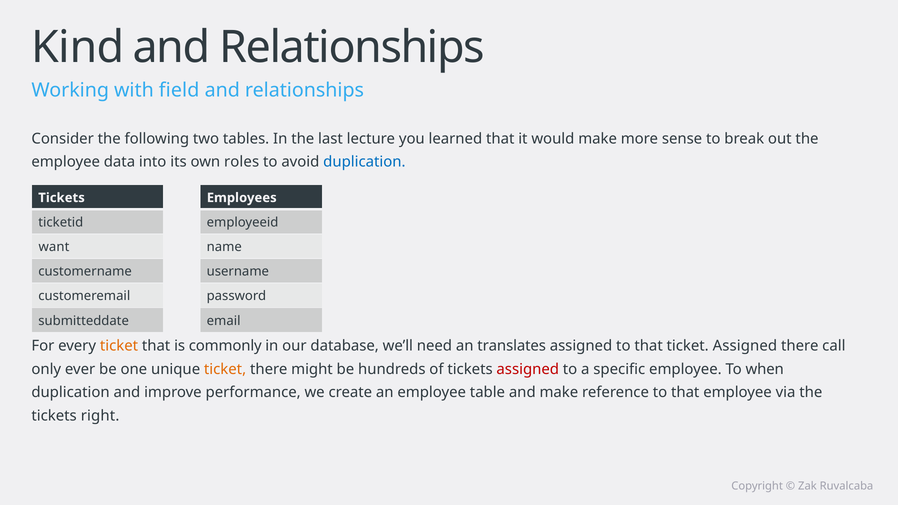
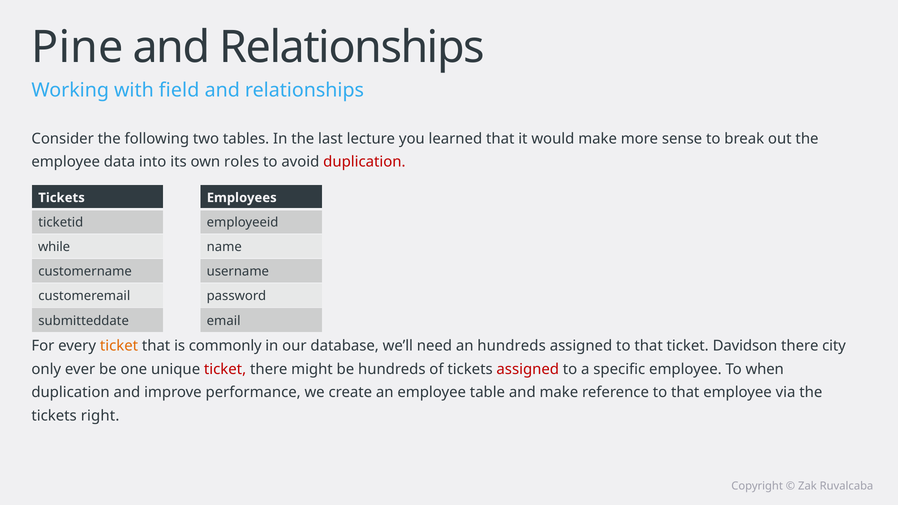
Kind: Kind -> Pine (78, 47)
duplication colour: blue -> red (364, 162)
want: want -> while (54, 247)
an translates: translates -> hundreds (512, 346)
ticket Assigned: Assigned -> Davidson (745, 346)
call: call -> city (834, 346)
ticket colour: orange -> red (225, 369)
